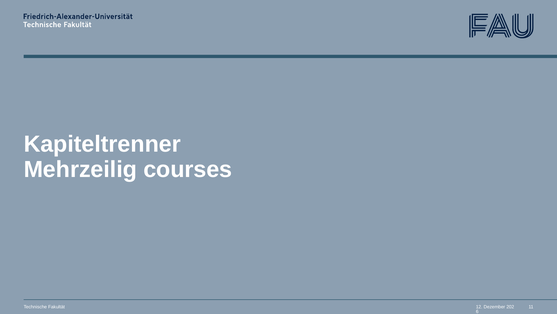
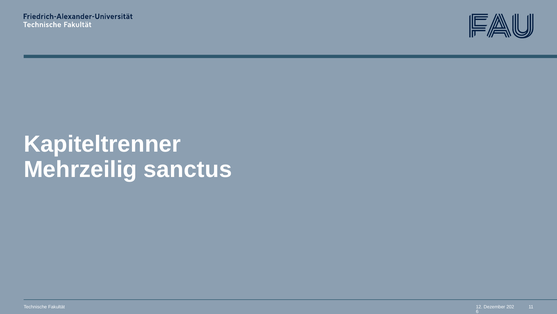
courses: courses -> sanctus (188, 169)
